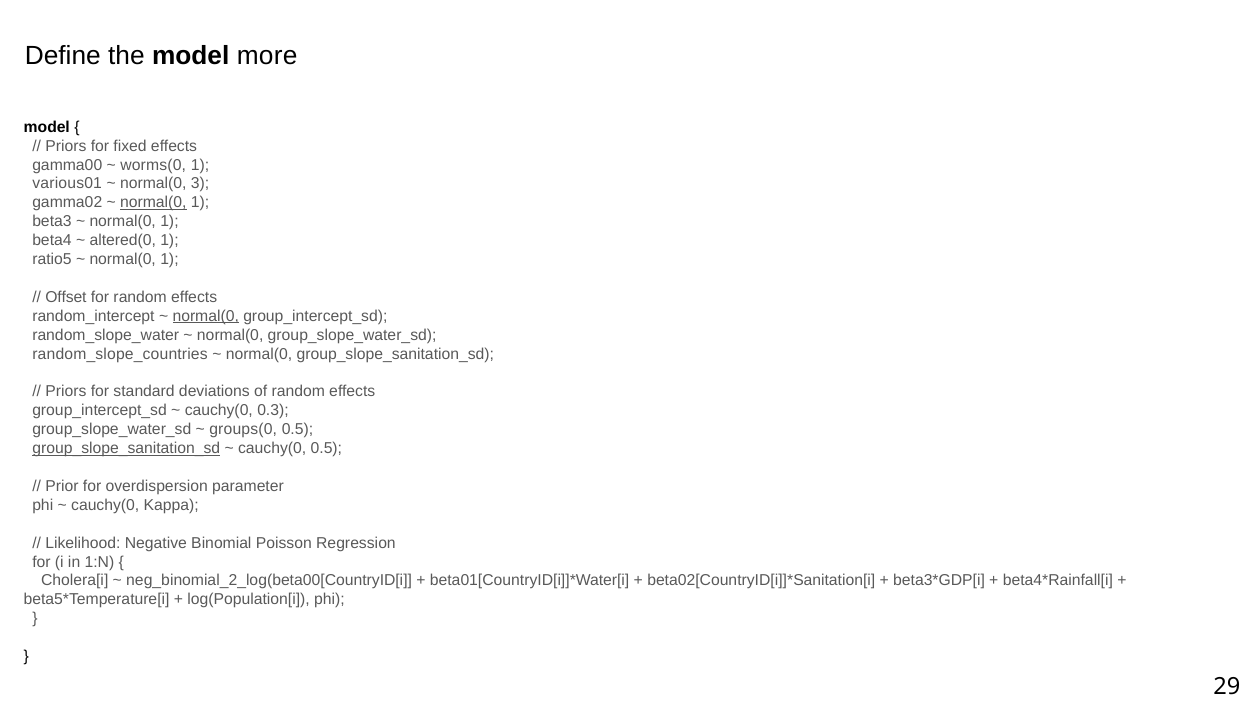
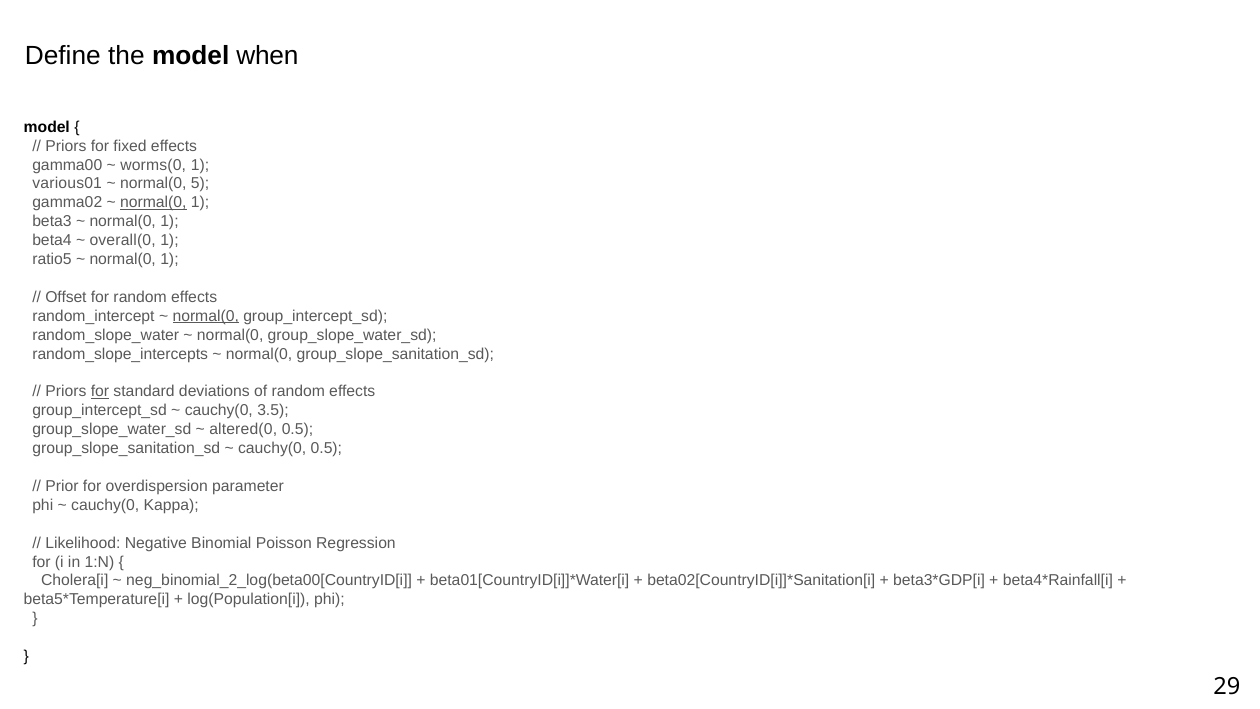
more: more -> when (267, 55)
3: 3 -> 5 (200, 184)
altered(0: altered(0 -> overall(0 (123, 240)
random_slope_countries: random_slope_countries -> random_slope_intercepts (120, 354)
for underline: none -> present (100, 392)
0.3: 0.3 -> 3.5 (273, 410)
groups(0: groups(0 -> altered(0 (243, 429)
group_slope_sanitation_sd underline: present -> none (126, 448)
